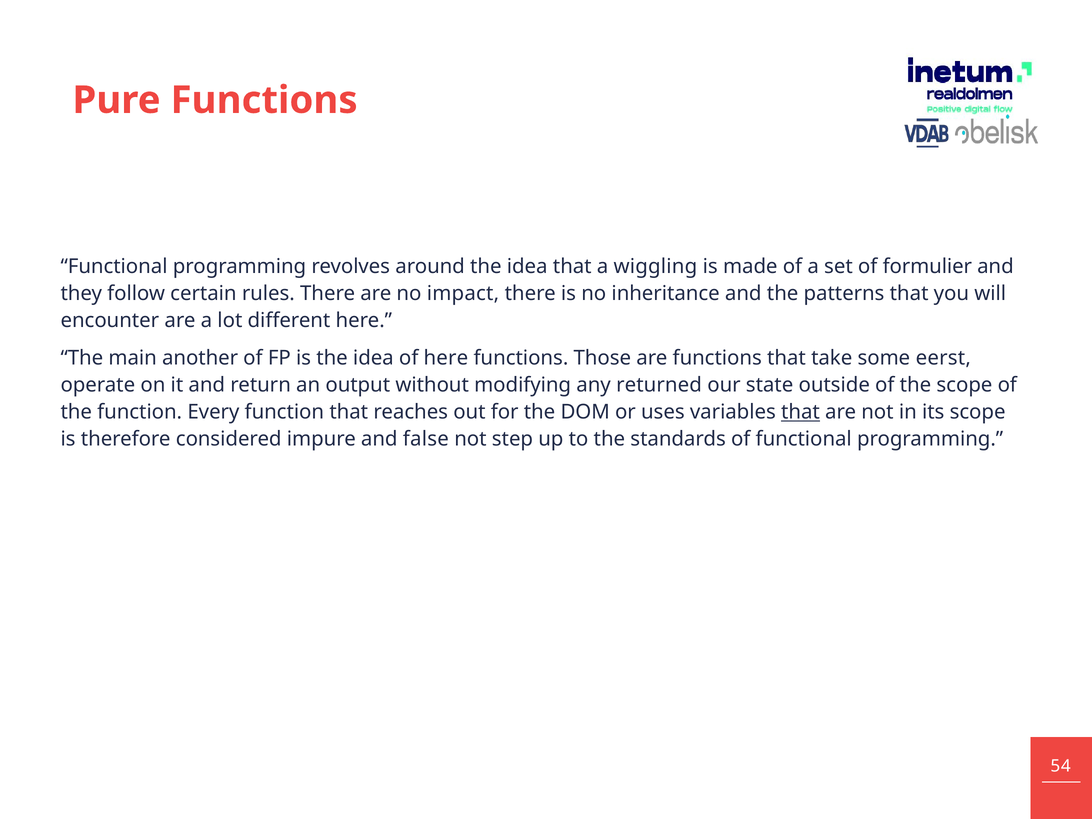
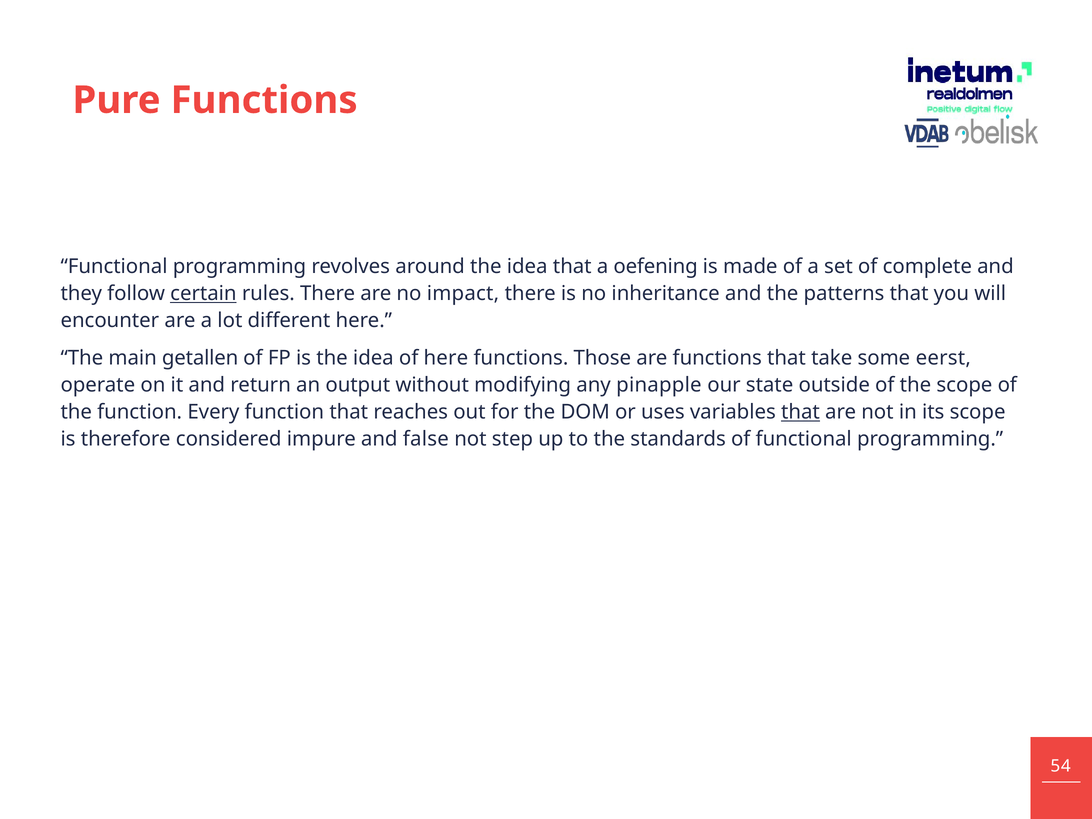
wiggling: wiggling -> oefening (656, 267)
formulier: formulier -> complete (927, 267)
certain underline: none -> present (203, 294)
another: another -> getallen (200, 358)
returned: returned -> pinapple (659, 385)
